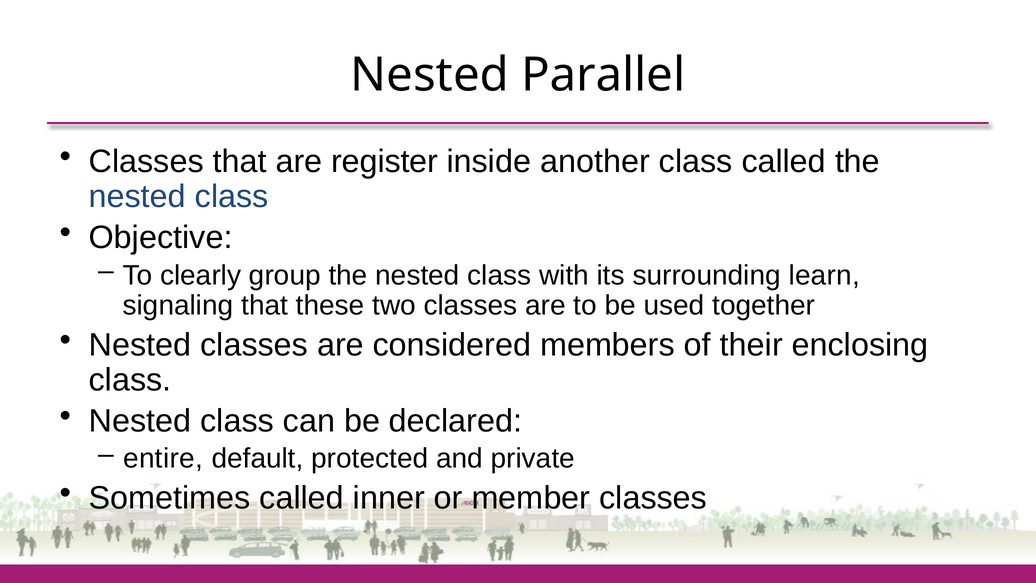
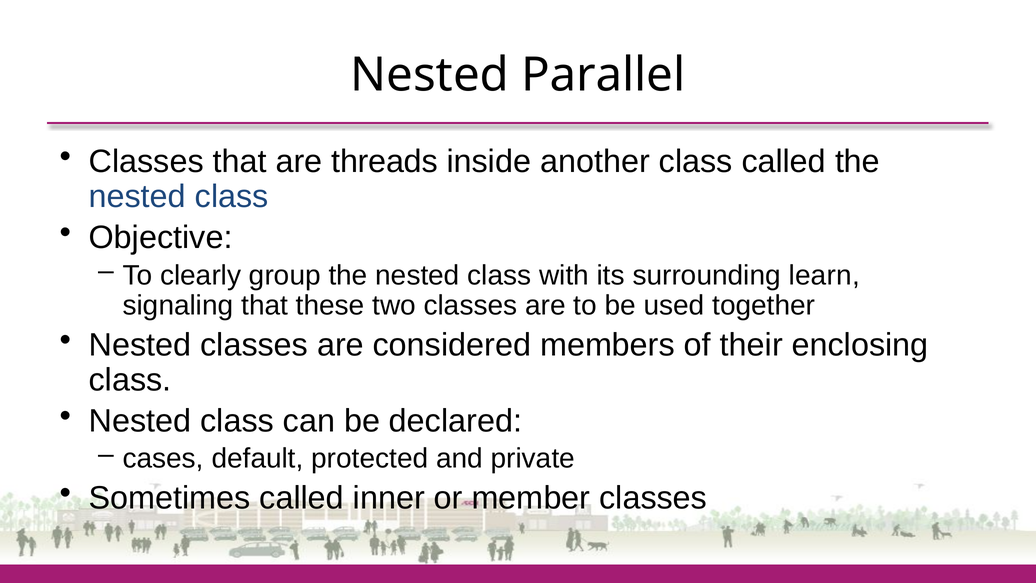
register: register -> threads (385, 162)
entire: entire -> cases (163, 459)
